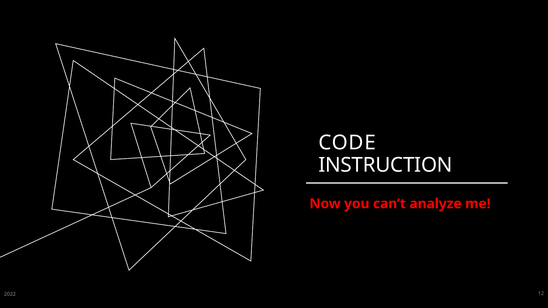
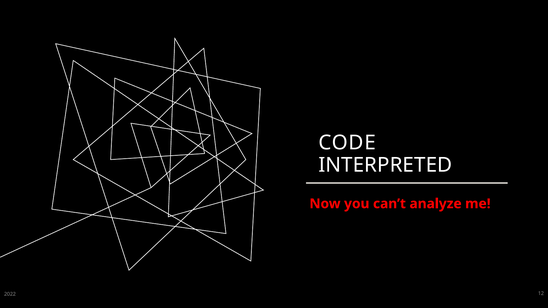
INSTRUCTION: INSTRUCTION -> INTERPRETED (385, 165)
